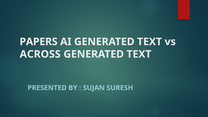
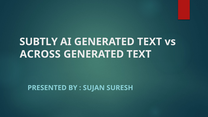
PAPERS: PAPERS -> SUBTLY (39, 42)
